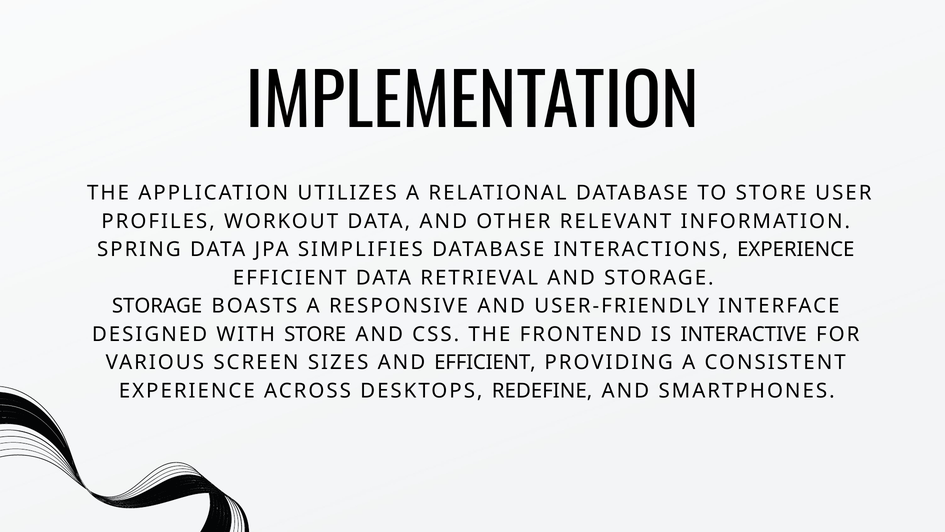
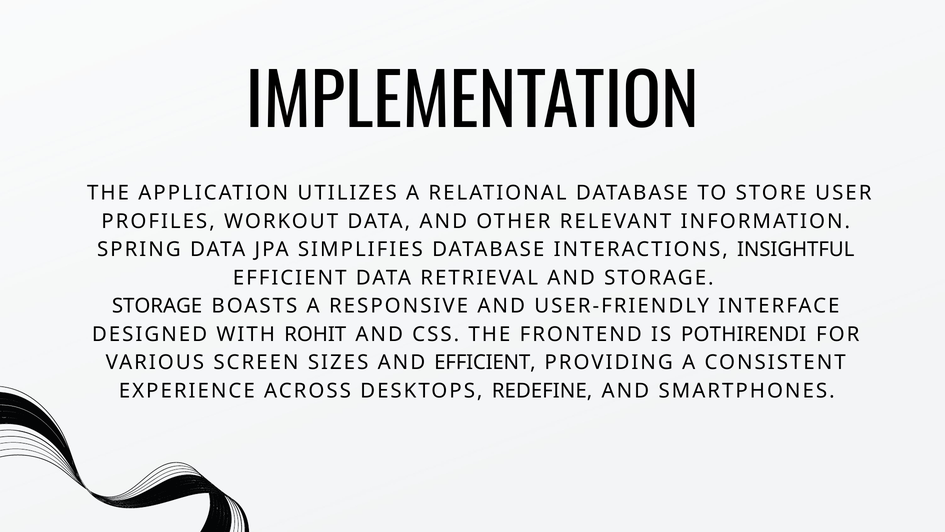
INTERACTIONS EXPERIENCE: EXPERIENCE -> INSIGHTFUL (796, 249)
WITH STORE: STORE -> ROHIT (315, 334)
INTERACTIVE: INTERACTIVE -> POTHIRENDI (744, 334)
